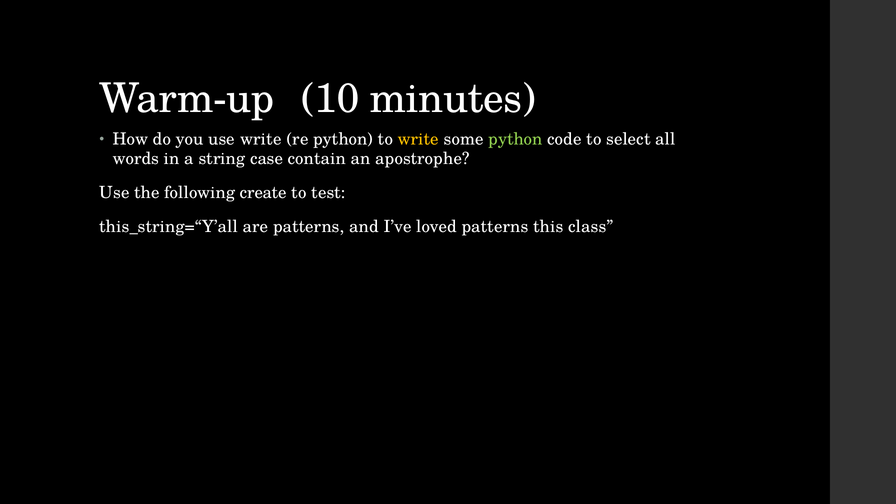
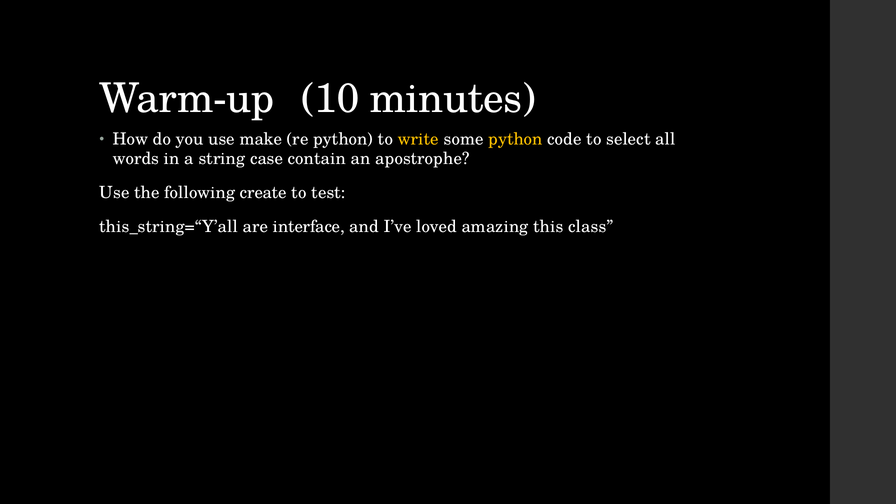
use write: write -> make (261, 139)
python colour: light green -> yellow (515, 139)
are patterns: patterns -> interface (309, 227)
loved patterns: patterns -> amazing (495, 227)
